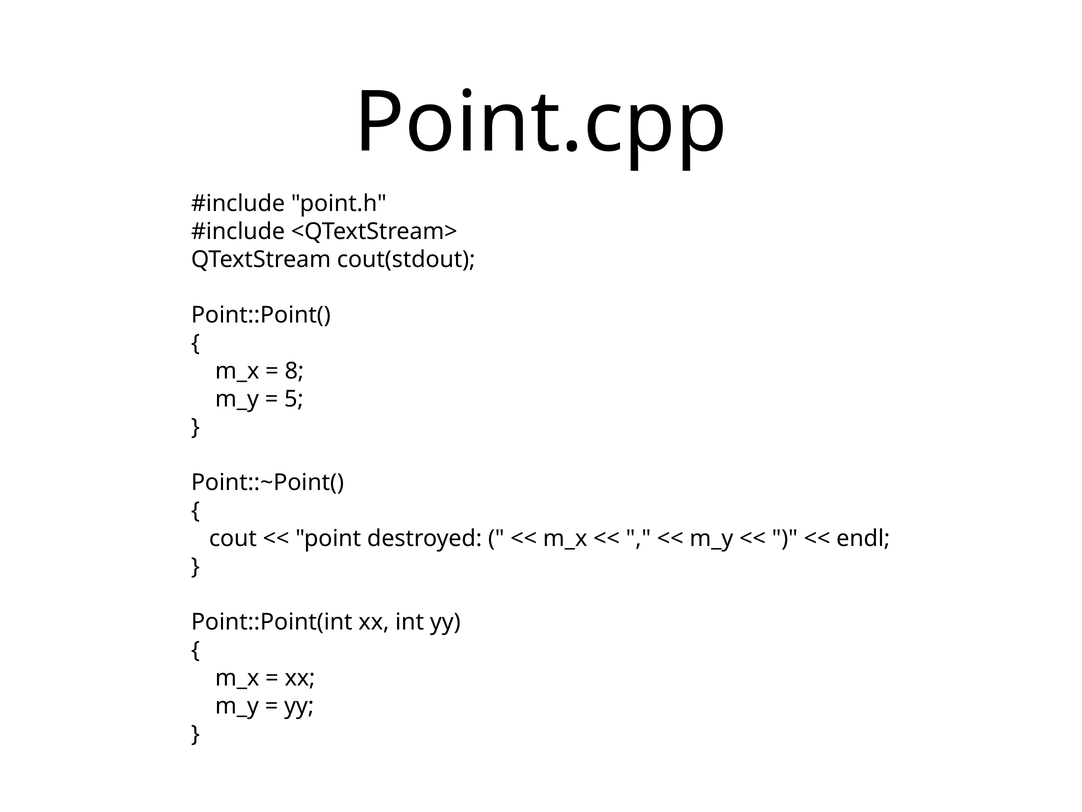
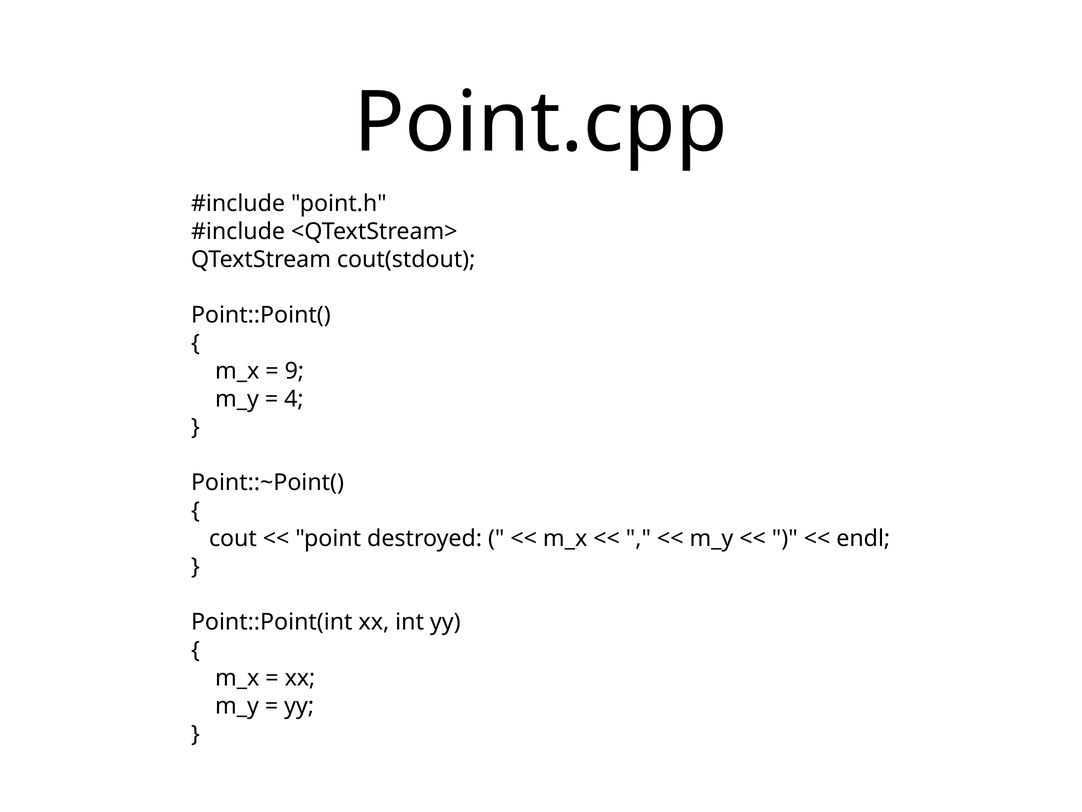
8: 8 -> 9 (294, 371)
5: 5 -> 4 (294, 399)
